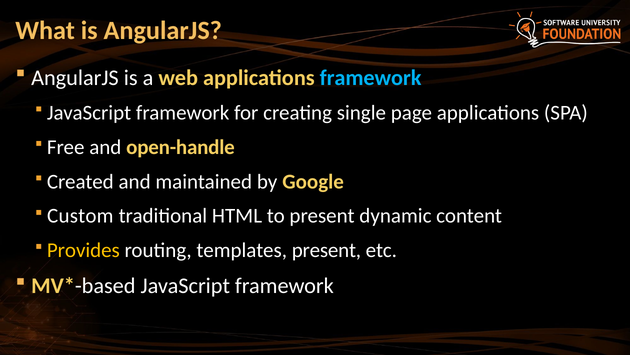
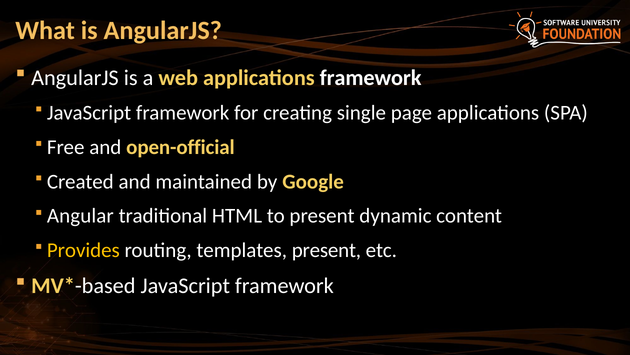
framework colour: light blue -> white (371, 78)
open-handle: open-handle -> open-official (180, 147)
Custom: Custom -> Angular (80, 216)
